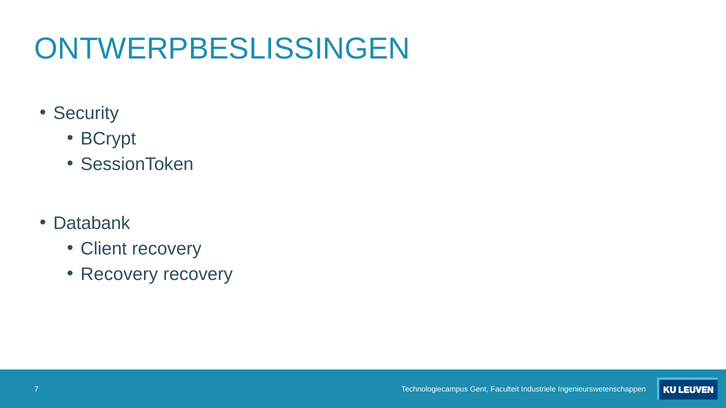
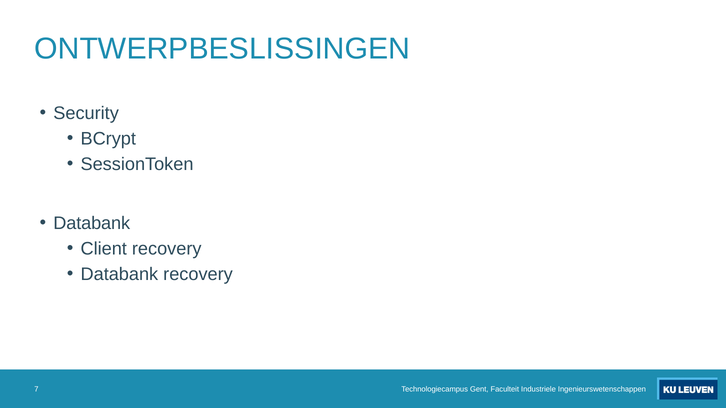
Recovery: Recovery -> Databank (119, 274)
